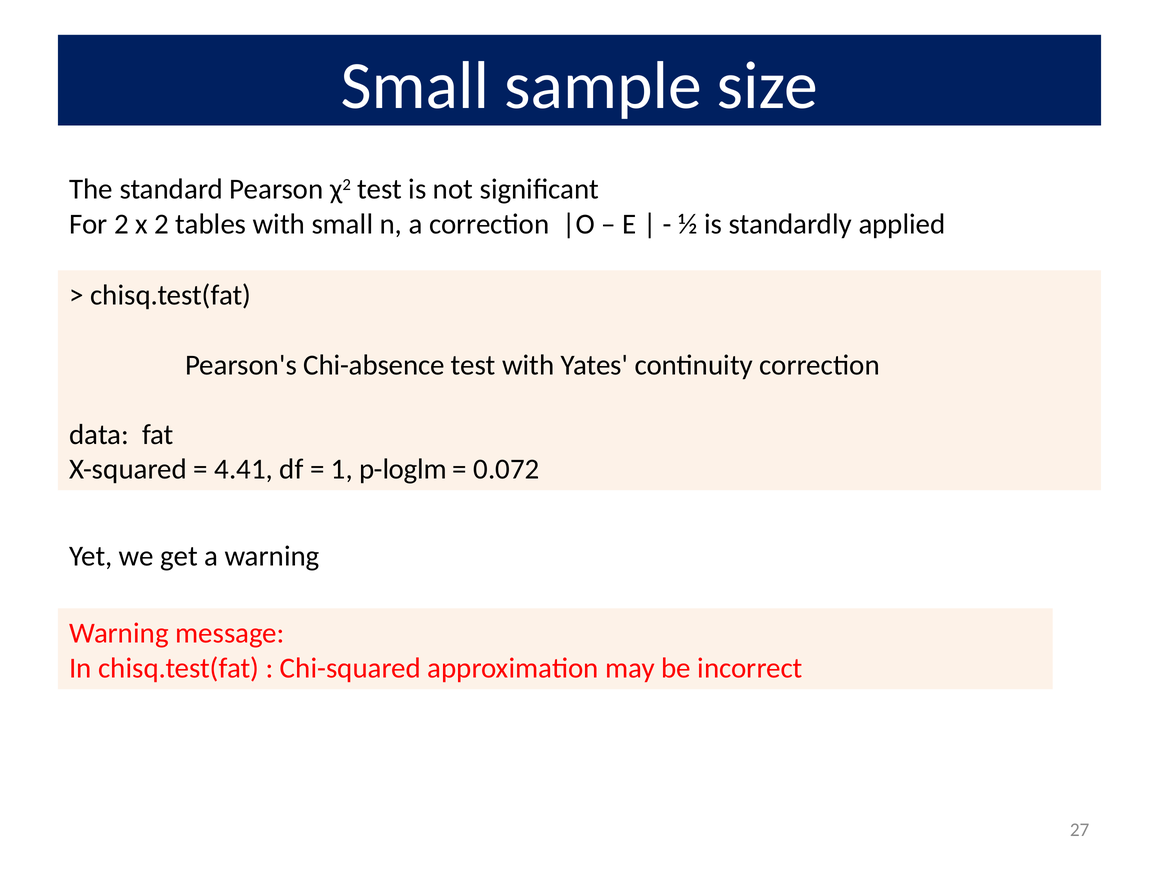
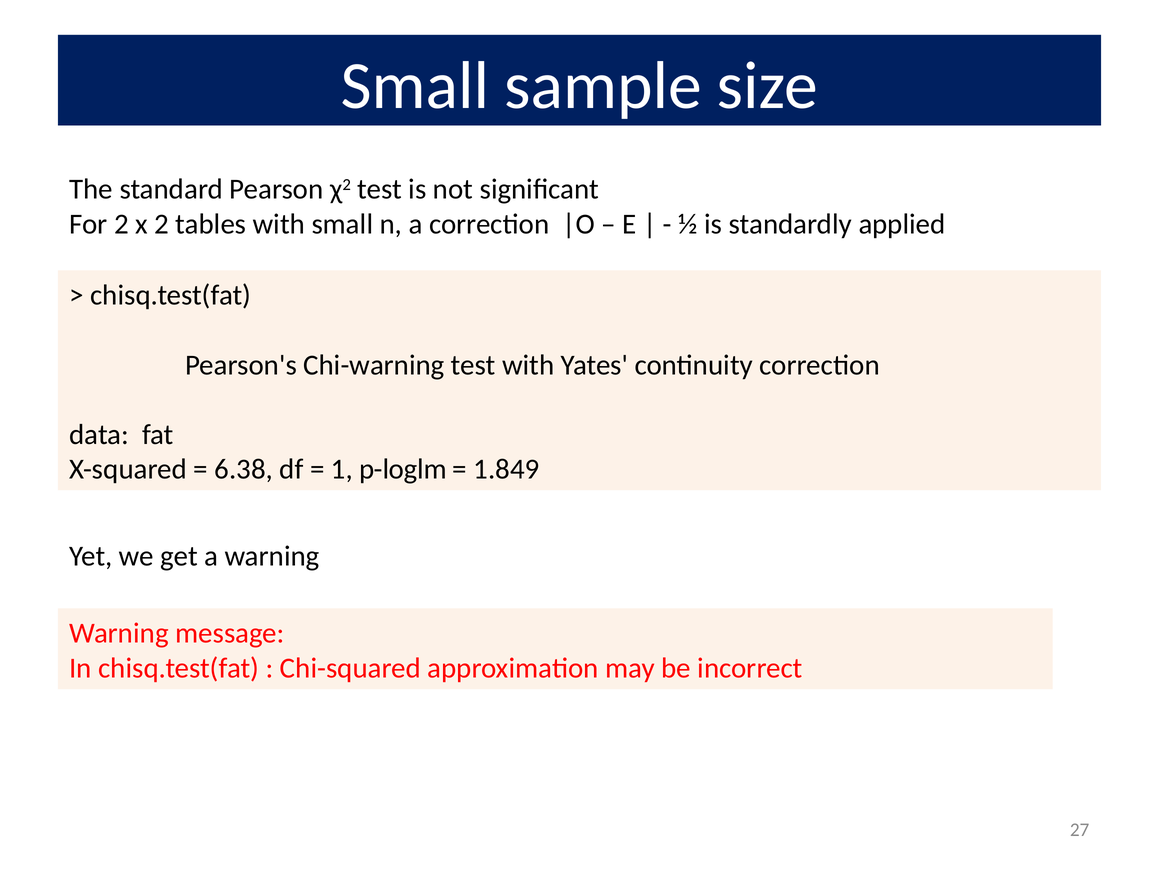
Chi-absence: Chi-absence -> Chi-warning (374, 365)
4.41: 4.41 -> 6.38 (244, 469)
0.072: 0.072 -> 1.849 (506, 469)
